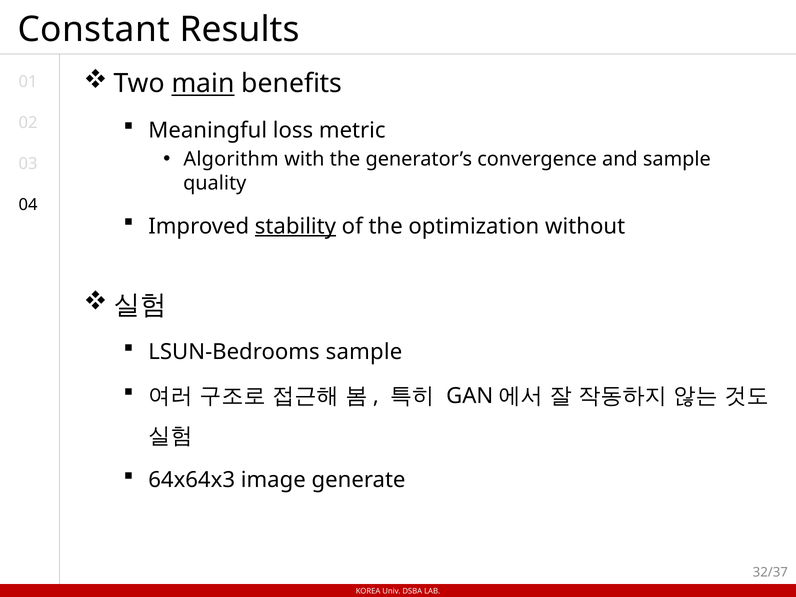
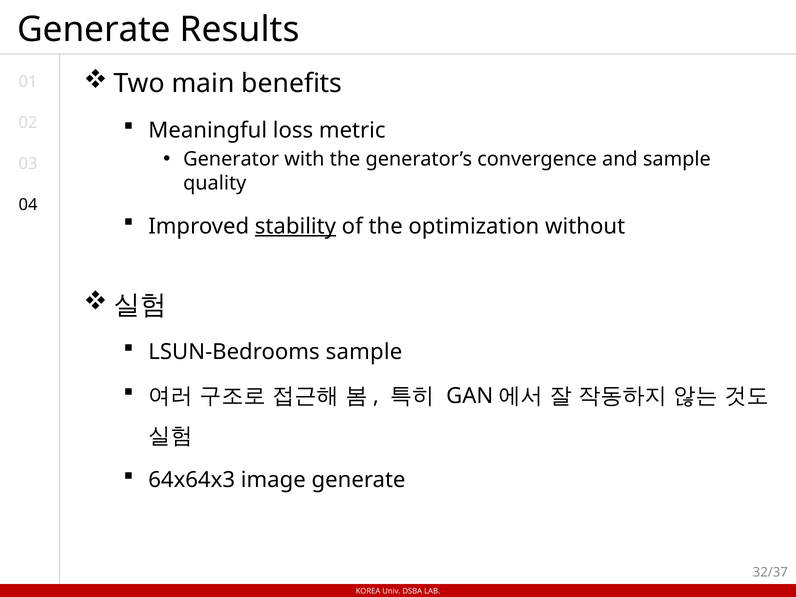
Constant: Constant -> Generate (94, 29)
main underline: present -> none (203, 84)
Algorithm: Algorithm -> Generator (231, 159)
